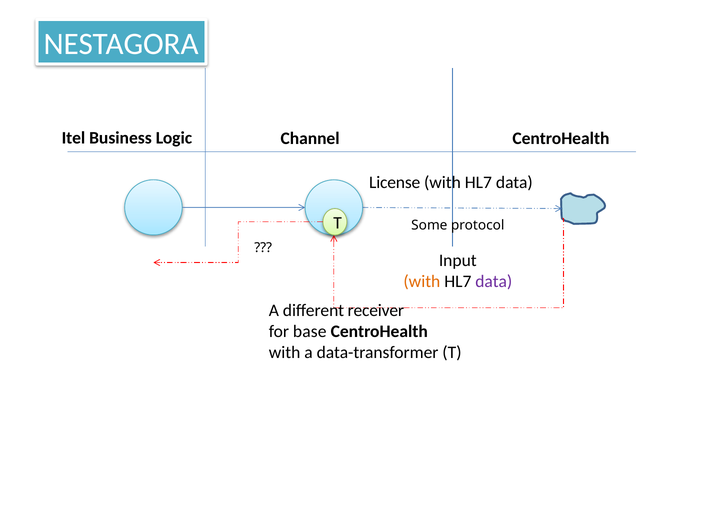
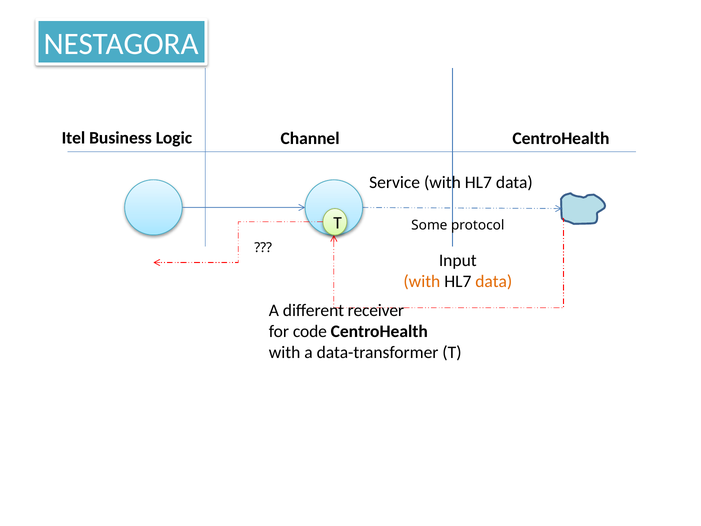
License: License -> Service (395, 183)
data colour: purple -> orange (494, 282)
base: base -> code (310, 331)
